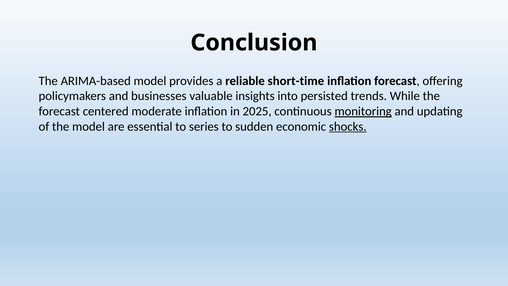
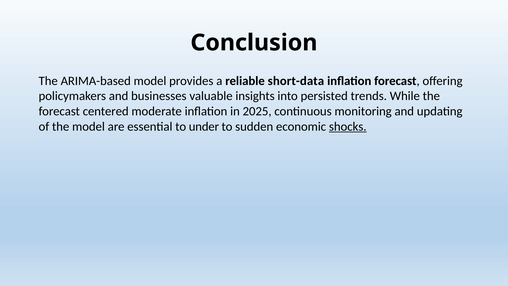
short-time: short-time -> short-data (296, 81)
monitoring underline: present -> none (363, 111)
series: series -> under (204, 127)
